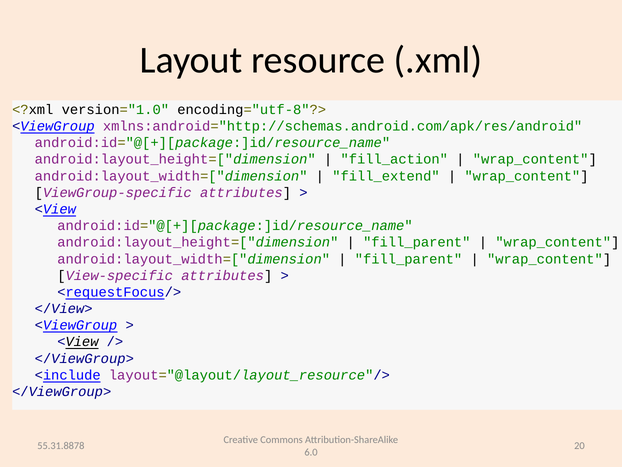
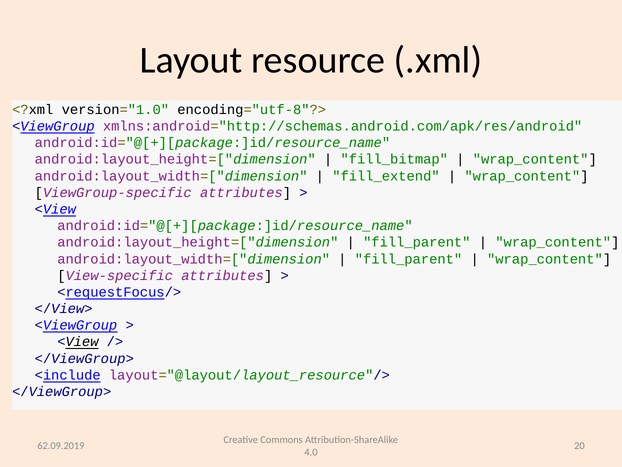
fill_action: fill_action -> fill_bitmap (394, 159)
55.31.8878: 55.31.8878 -> 62.09.2019 (61, 445)
6.0: 6.0 -> 4.0 (311, 452)
